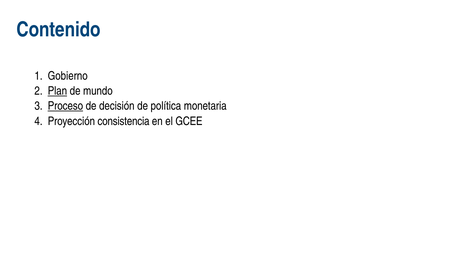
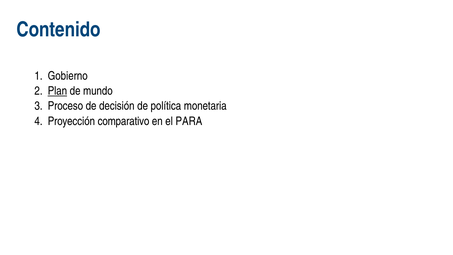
Proceso underline: present -> none (65, 106)
consistencia: consistencia -> comparativo (124, 121)
GCEE: GCEE -> PARA (189, 121)
